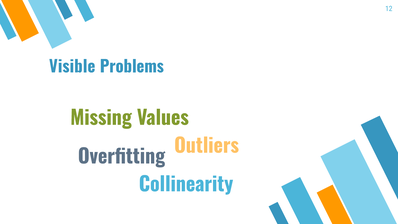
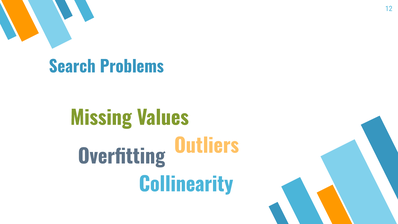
Visible: Visible -> Search (72, 67)
